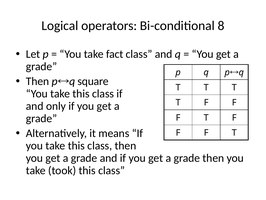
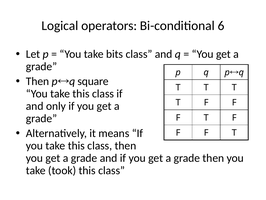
8: 8 -> 6 (221, 26)
fact: fact -> bits (115, 54)
